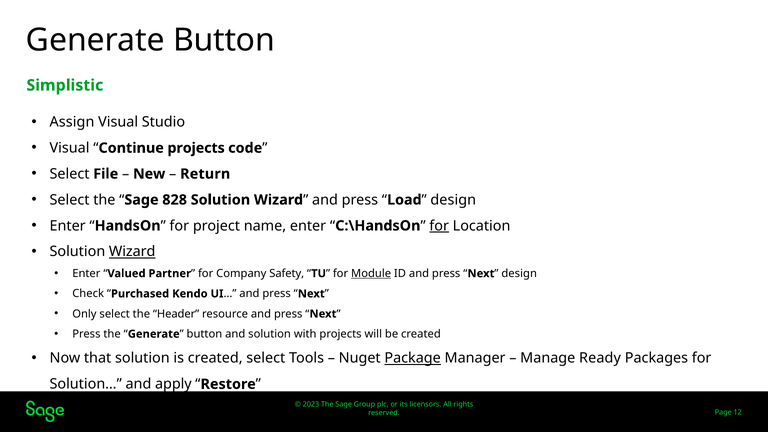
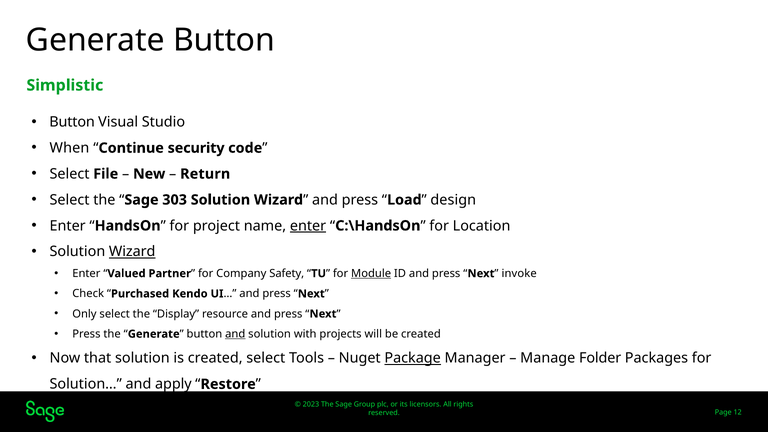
Assign: Assign -> Button (72, 122)
Visual: Visual -> When (69, 148)
Continue projects: projects -> security (196, 148)
828: 828 -> 303 (175, 200)
enter underline: none -> present (308, 226)
for underline: present -> none (439, 226)
Next design: design -> invoke (519, 274)
Header: Header -> Display (176, 314)
and underline: none -> present (235, 334)
Ready: Ready -> Folder (600, 358)
